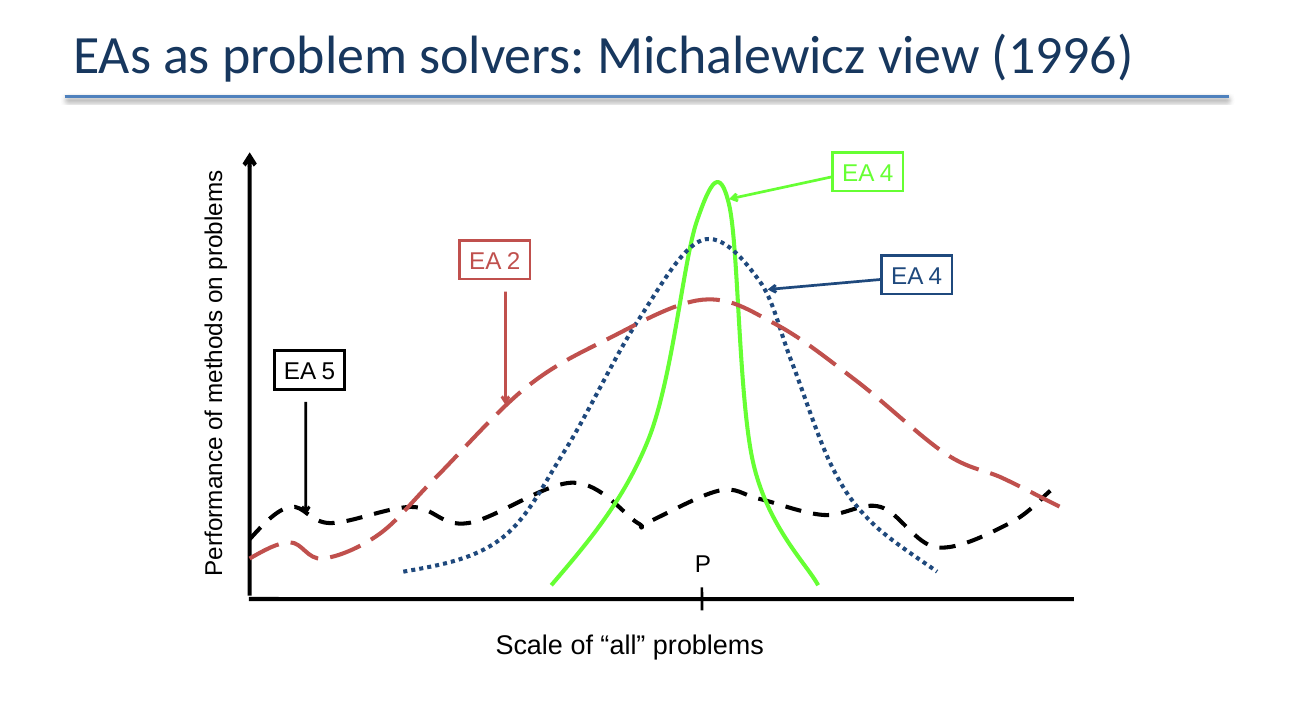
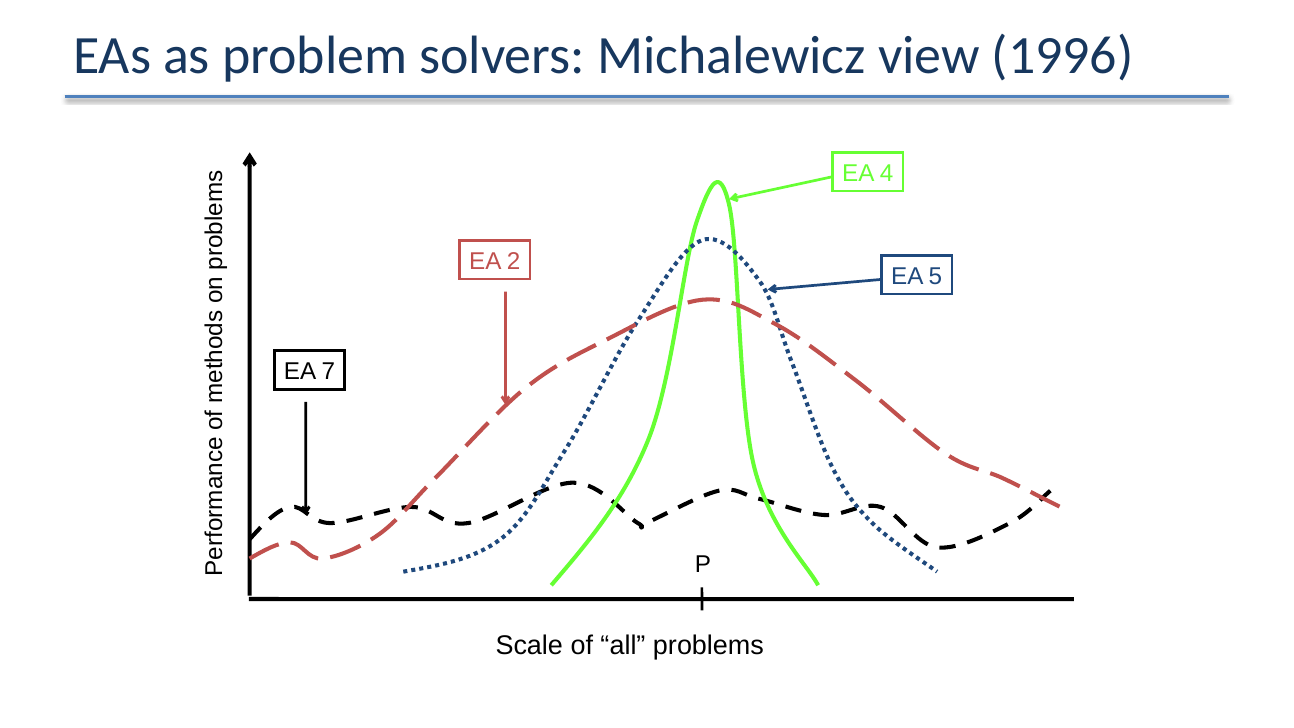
4: 4 -> 5 (935, 276)
5: 5 -> 7 (328, 371)
